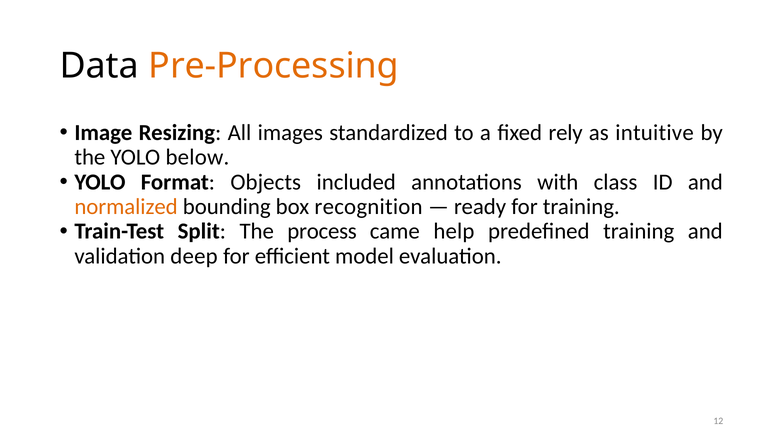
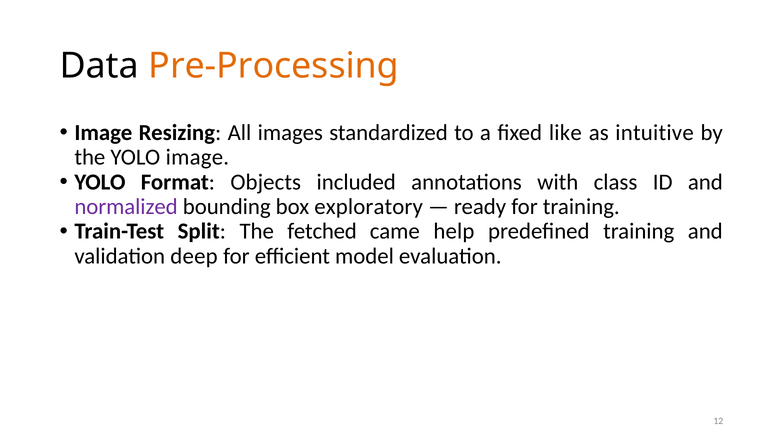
rely: rely -> like (565, 132)
YOLO below: below -> image (197, 157)
normalized colour: orange -> purple (126, 206)
recognition: recognition -> exploratory (369, 206)
process: process -> fetched (322, 231)
